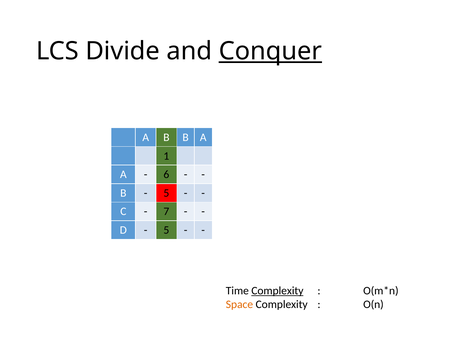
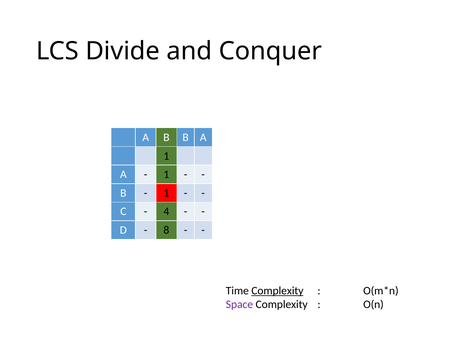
Conquer underline: present -> none (270, 51)
6: 6 -> 1 (166, 175)
5: 5 -> 1 (166, 193)
7: 7 -> 4 (166, 212)
5: 5 -> 8 (166, 230)
Space colour: orange -> purple (239, 305)
